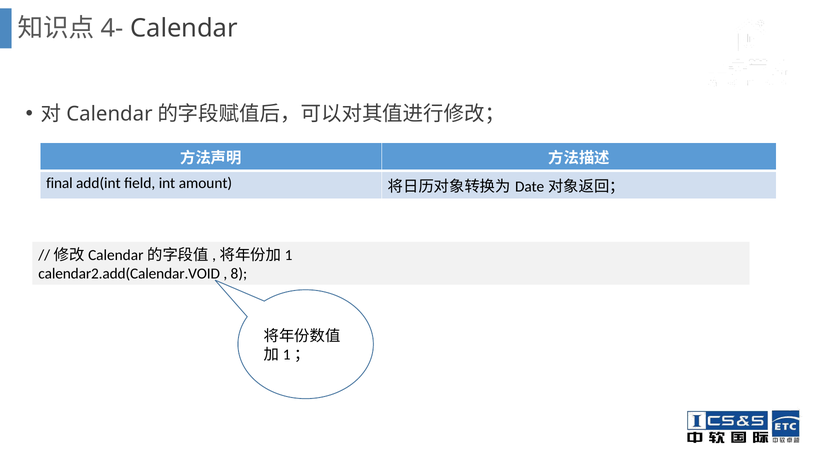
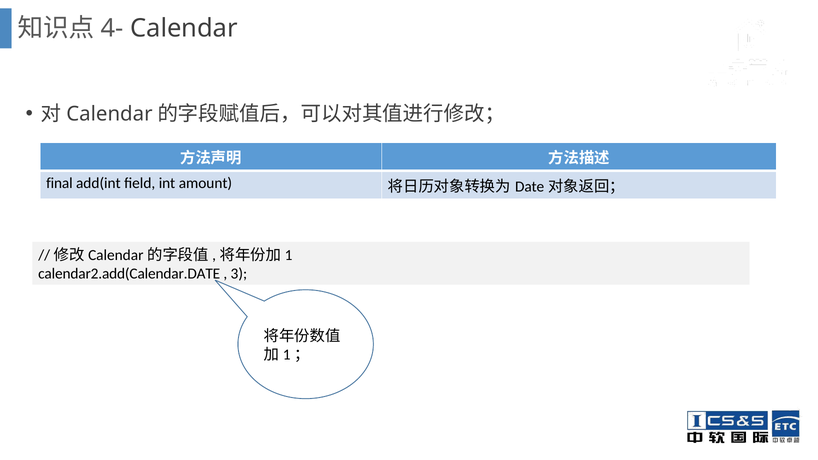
calendar2.add(Calendar.VOID: calendar2.add(Calendar.VOID -> calendar2.add(Calendar.DATE (129, 274)
8: 8 -> 3 (239, 274)
